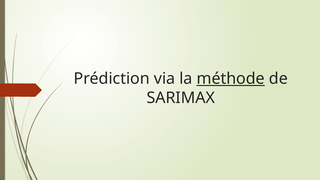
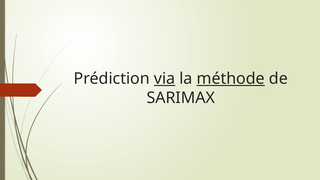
via underline: none -> present (165, 79)
